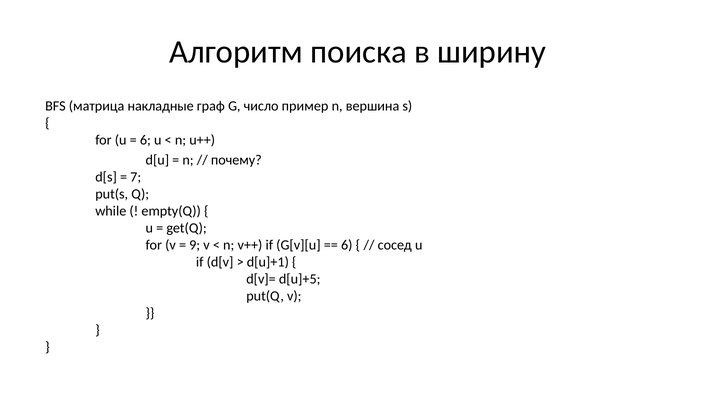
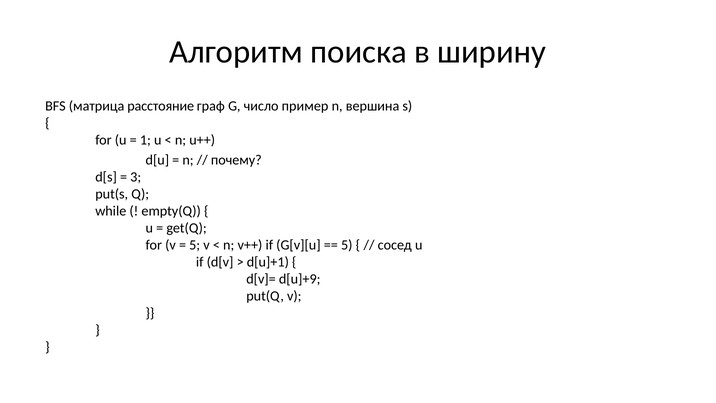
накладные: накладные -> расстояние (161, 106)
6: 6 -> 1 (145, 140)
7: 7 -> 3 (136, 177)
9: 9 -> 5 (195, 245)
6: 6 -> 5 (347, 245)
d[u]+5: d[u]+5 -> d[u]+9 (300, 279)
